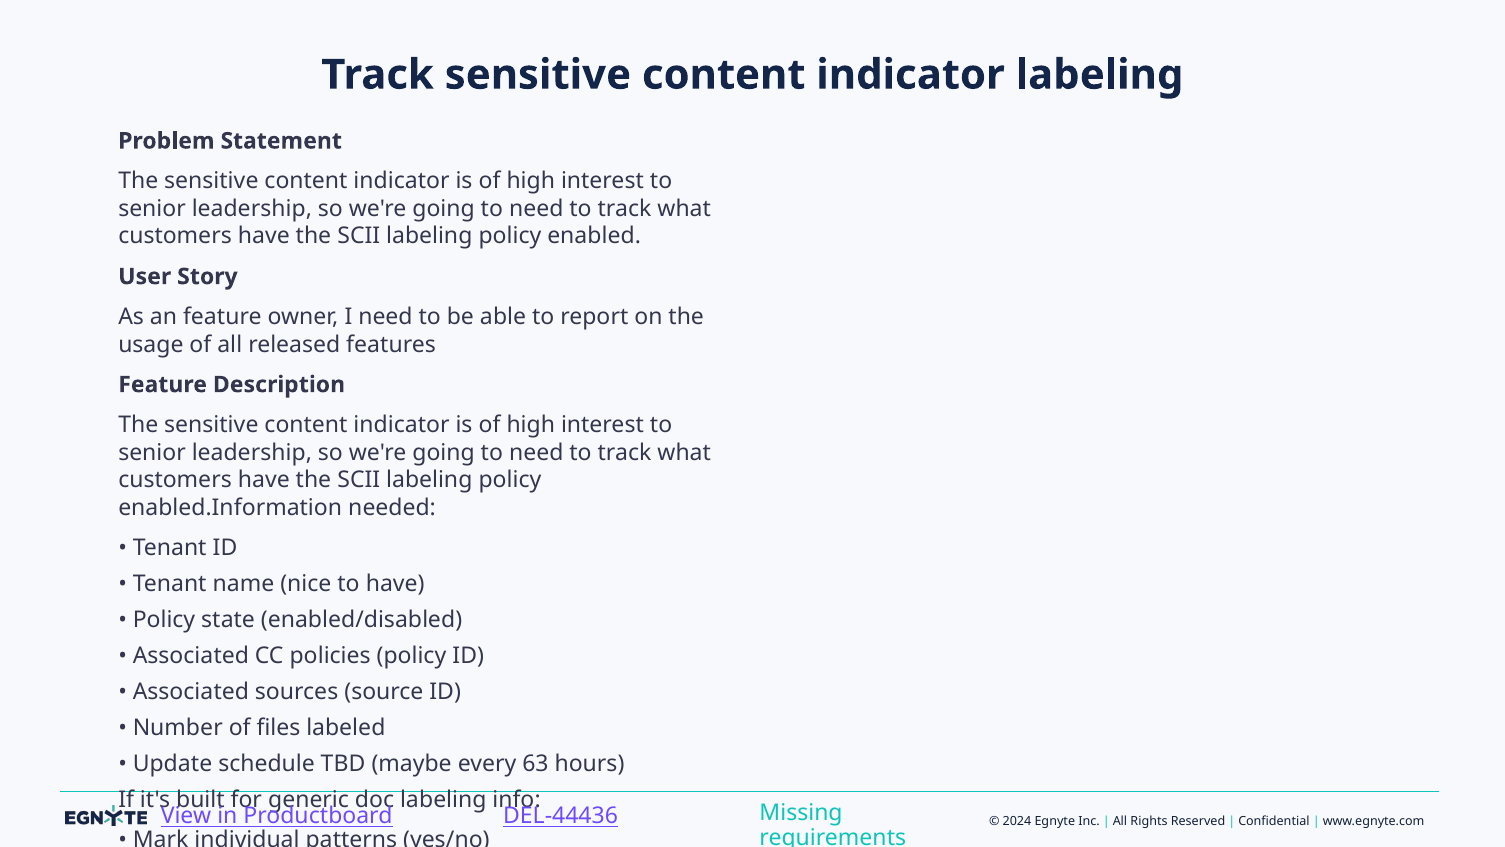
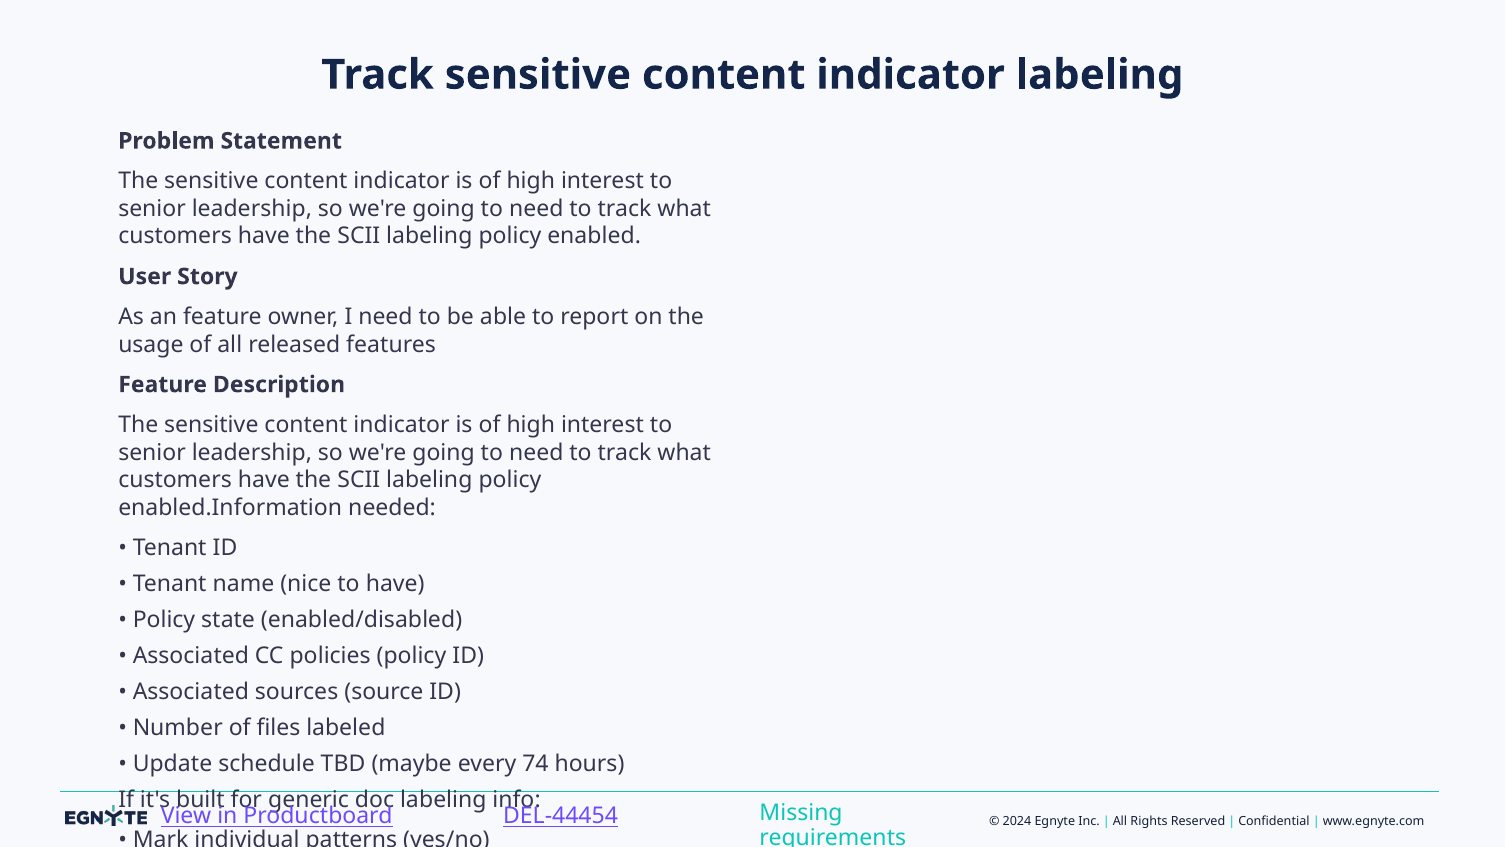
63: 63 -> 74 (535, 763)
DEL-44436: DEL-44436 -> DEL-44454 (561, 815)
